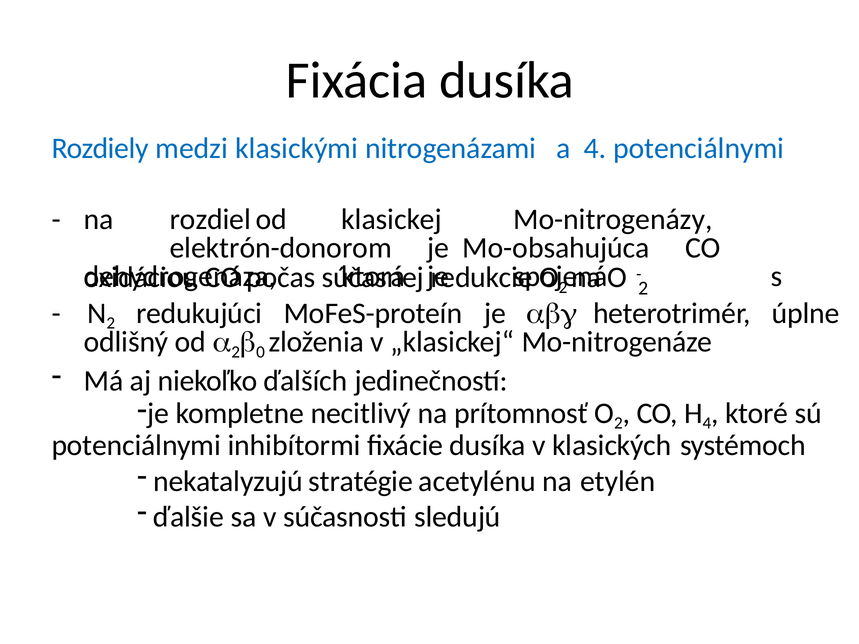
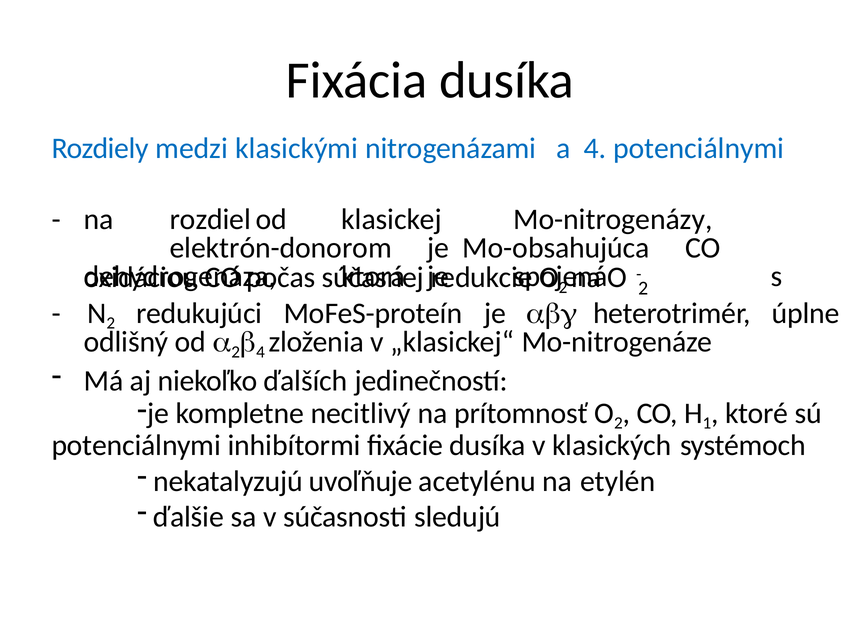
0: 0 -> 4 (261, 352)
4: 4 -> 1 (707, 423)
stratégie: stratégie -> uvoľňuje (361, 481)
